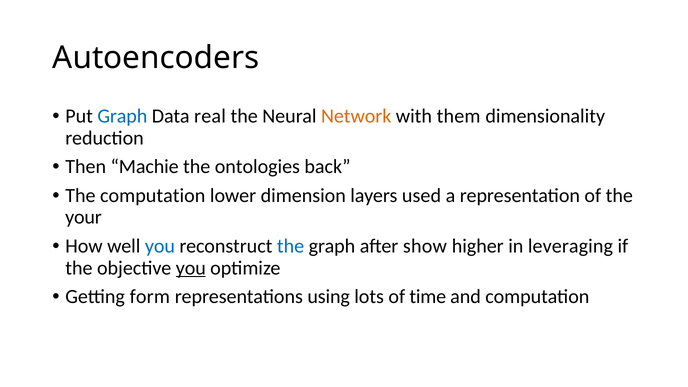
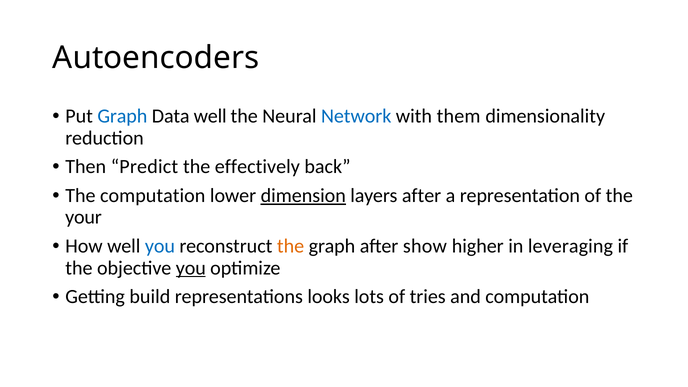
Data real: real -> well (210, 116)
Network colour: orange -> blue (356, 116)
Machie: Machie -> Predict (144, 167)
ontologies: ontologies -> effectively (257, 167)
dimension underline: none -> present (303, 196)
layers used: used -> after (422, 196)
the colour: blue -> orange (291, 246)
form: form -> build (150, 297)
using: using -> looks (329, 297)
time: time -> tries (428, 297)
